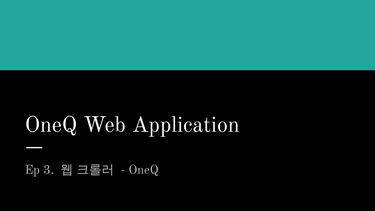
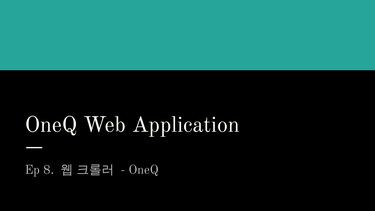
3: 3 -> 8 (49, 170)
